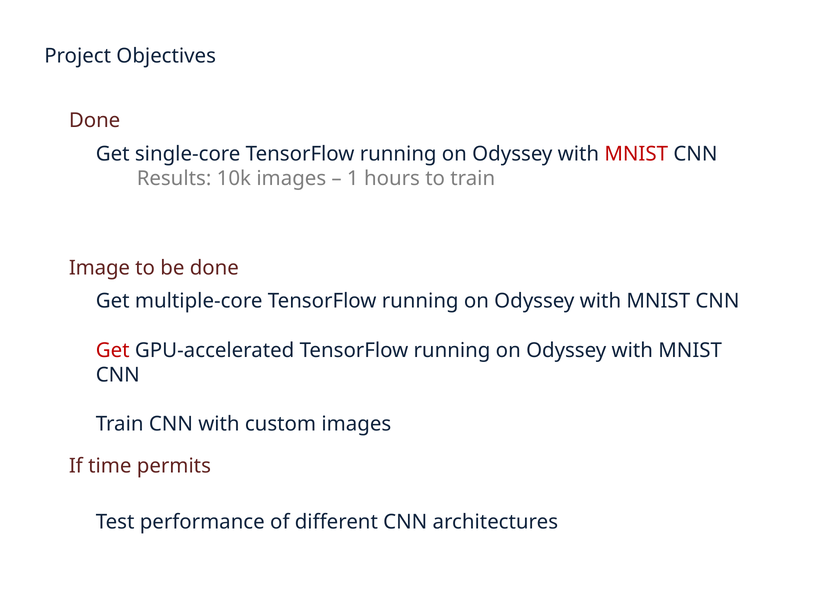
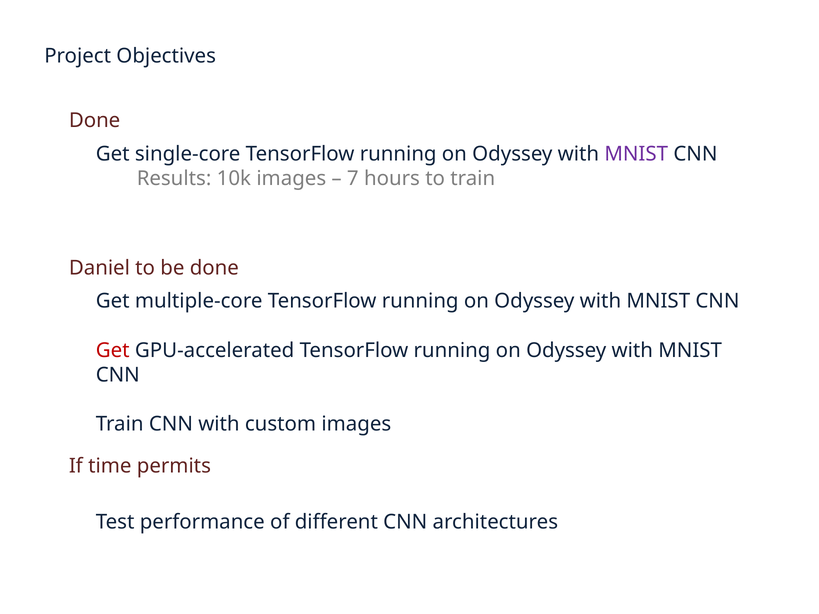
MNIST colour: red -> purple (636, 154)
1: 1 -> 7 (353, 178)
Image: Image -> Daniel (99, 268)
